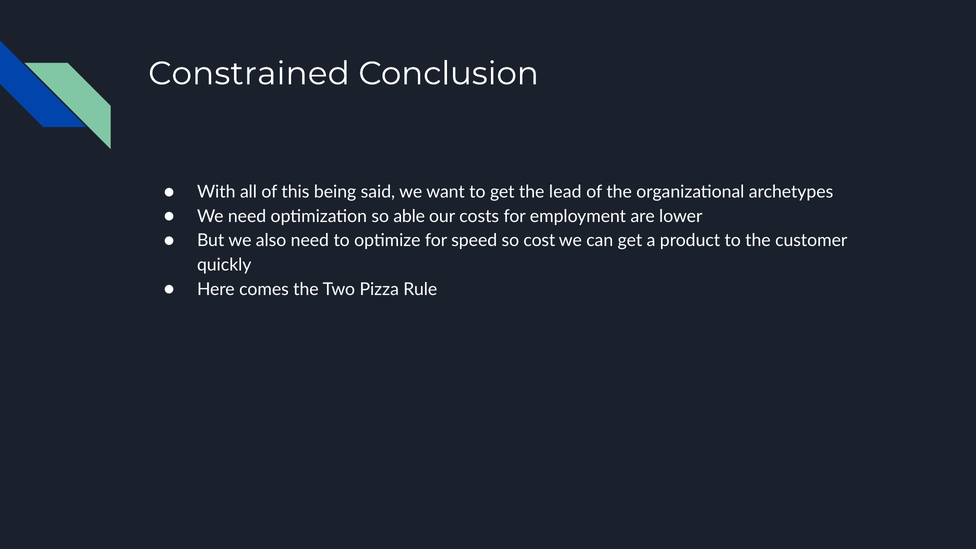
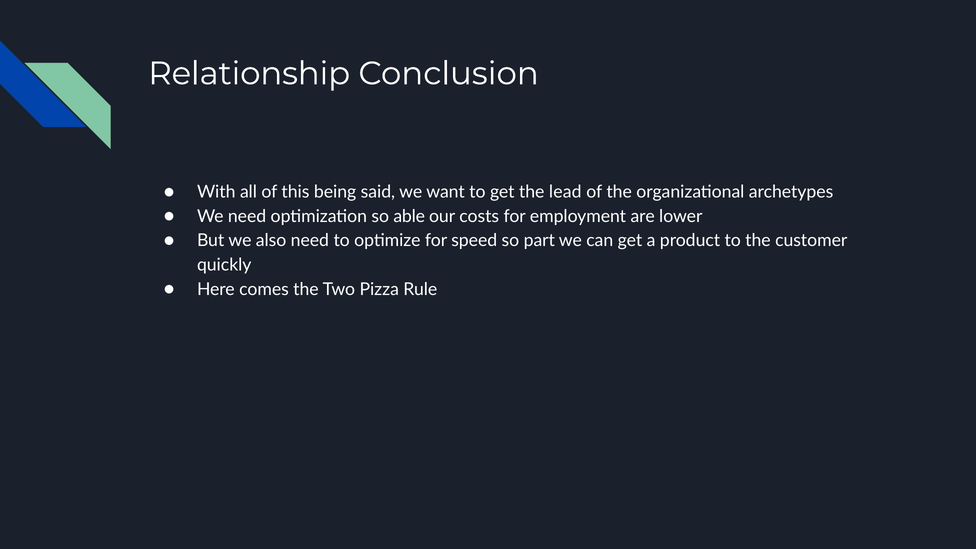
Constrained: Constrained -> Relationship (249, 74)
cost: cost -> part (539, 241)
